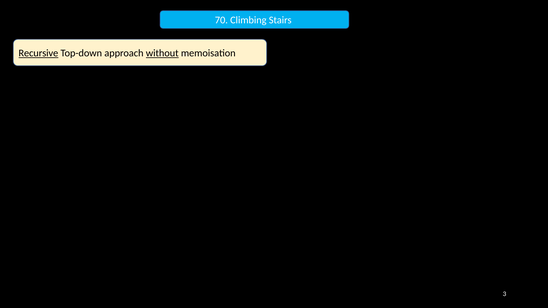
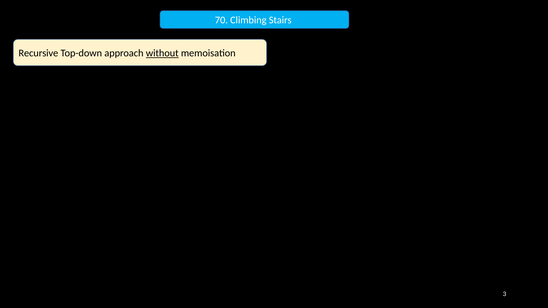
Recursive underline: present -> none (38, 53)
